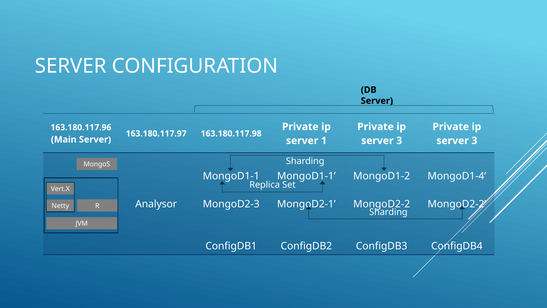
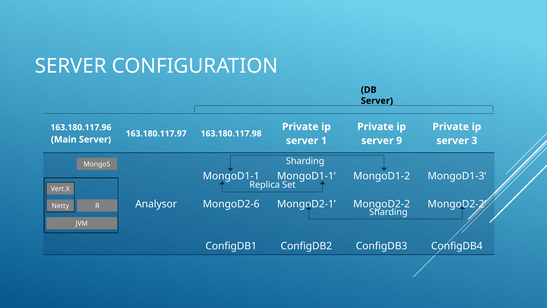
3: 3 -> 9 (399, 141)
MongoD1-4: MongoD1-4 -> MongoD1-3 (457, 176)
MongoD2-3: MongoD2-3 -> MongoD2-6 (231, 204)
